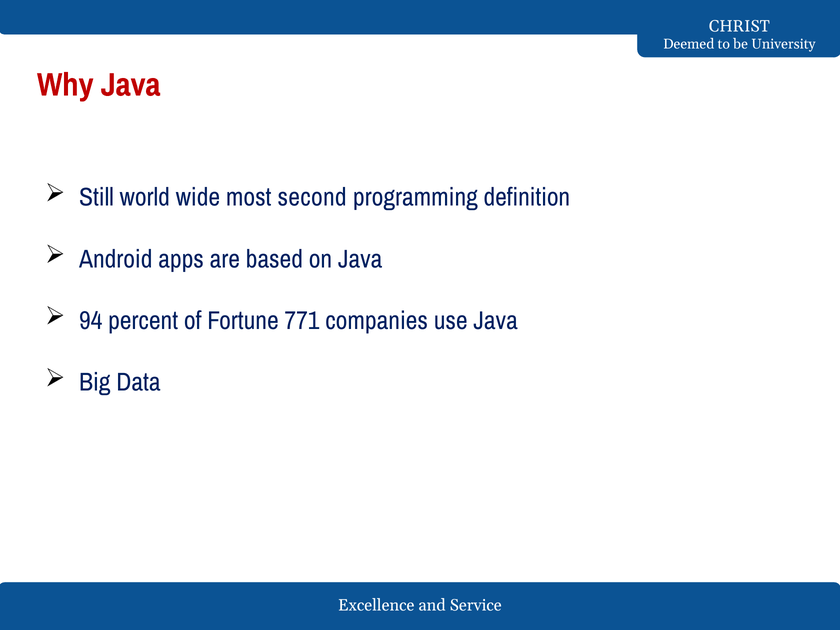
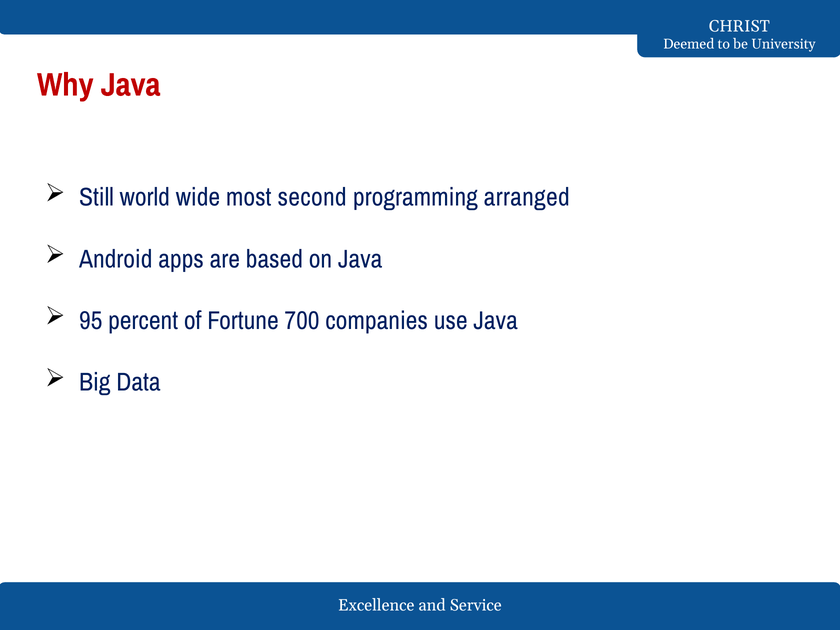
definition: definition -> arranged (527, 198)
94: 94 -> 95 (91, 321)
771: 771 -> 700 (302, 321)
